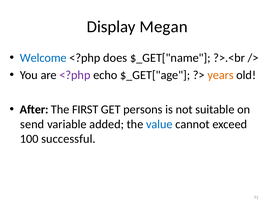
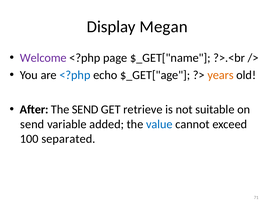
Welcome colour: blue -> purple (43, 58)
does: does -> page (115, 58)
<?php colour: purple -> blue (75, 75)
The FIRST: FIRST -> SEND (85, 109)
persons: persons -> retrieve (143, 109)
successful: successful -> separated (68, 138)
